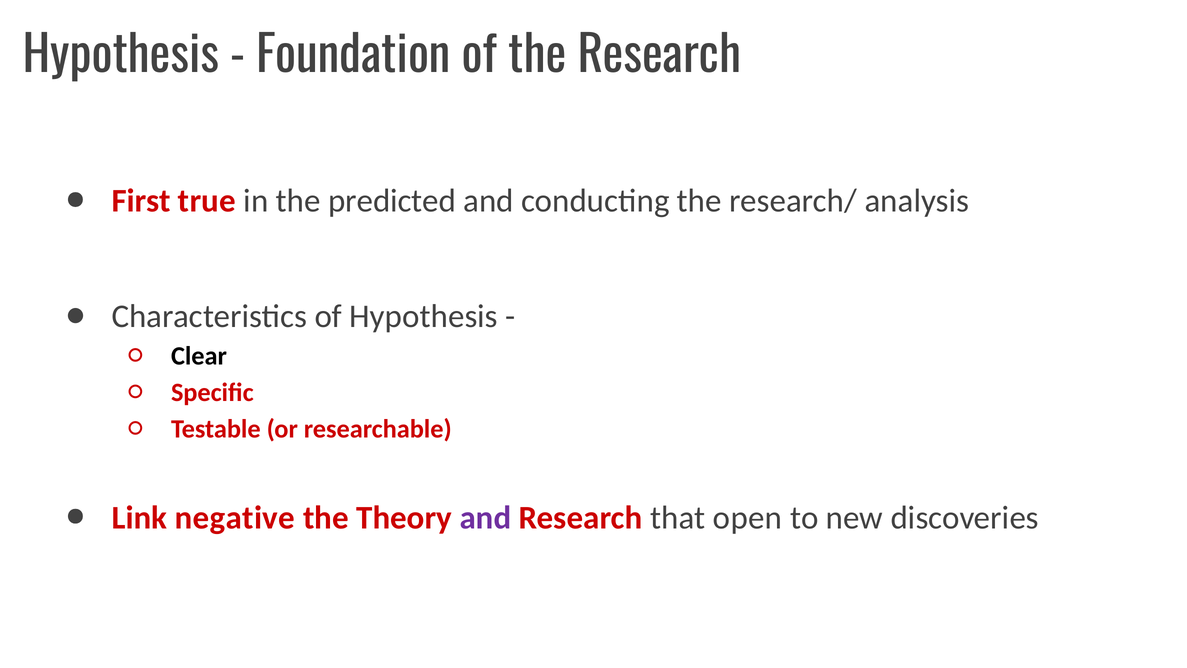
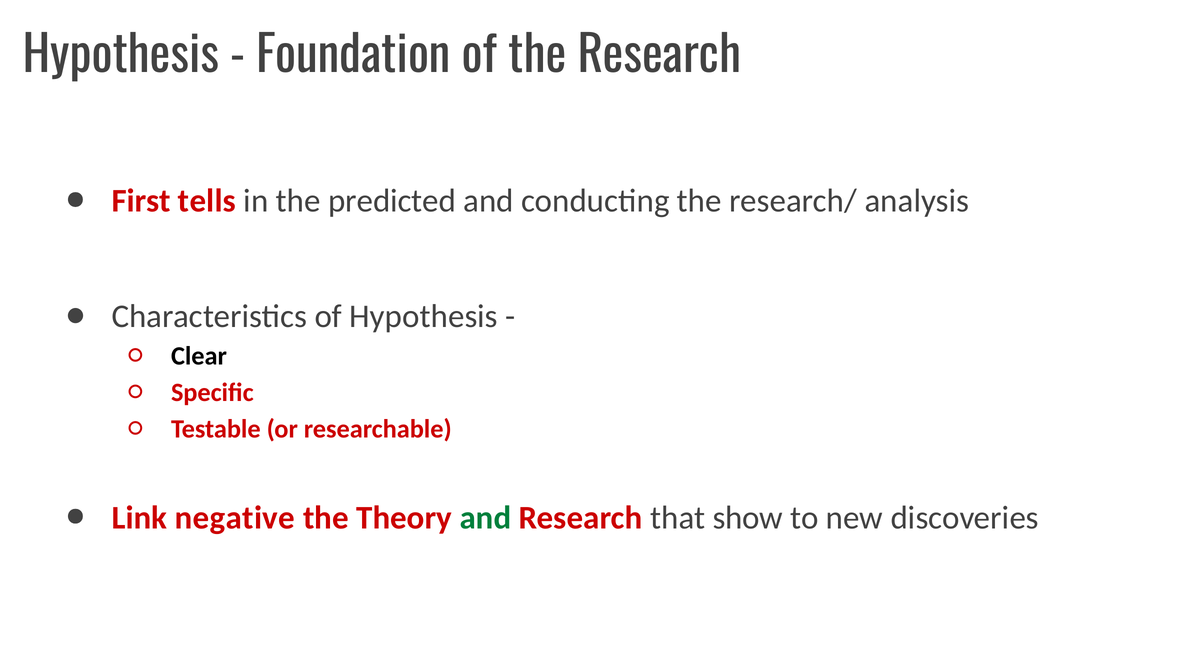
true: true -> tells (207, 201)
and colour: purple -> green (485, 517)
open: open -> show (748, 517)
